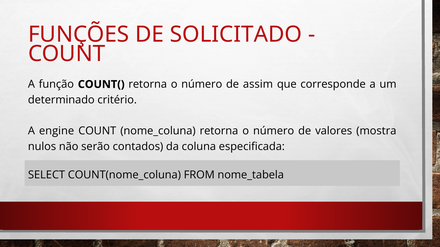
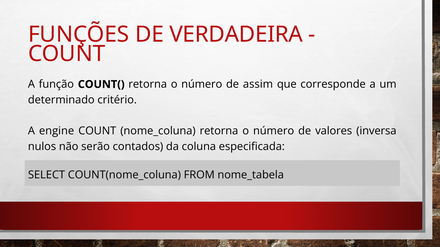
SOLICITADO: SOLICITADO -> VERDADEIRA (236, 34)
mostra: mostra -> inversa (376, 131)
